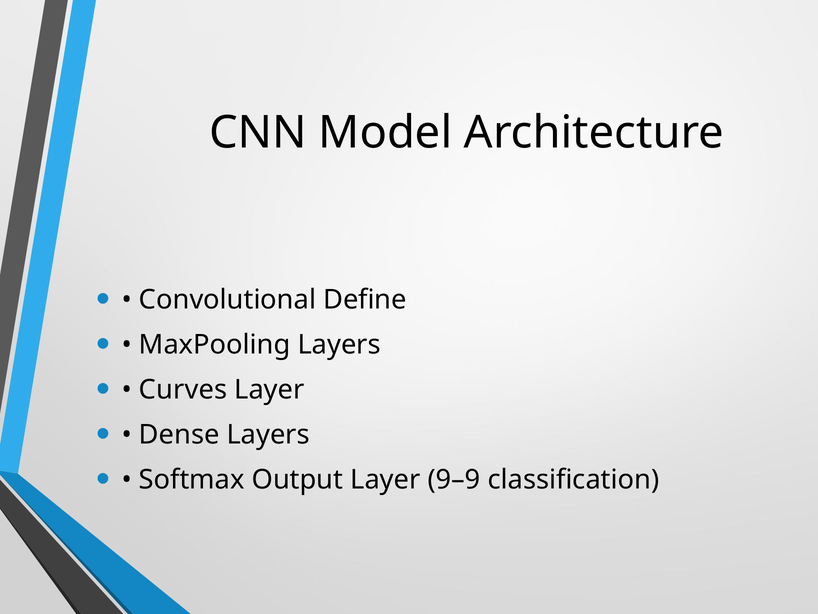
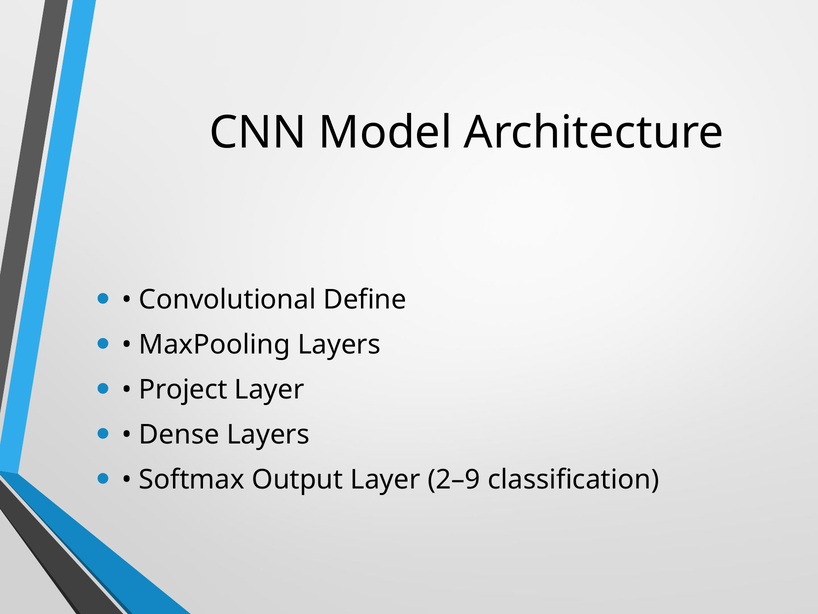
Curves: Curves -> Project (183, 390)
9–9: 9–9 -> 2–9 (454, 480)
